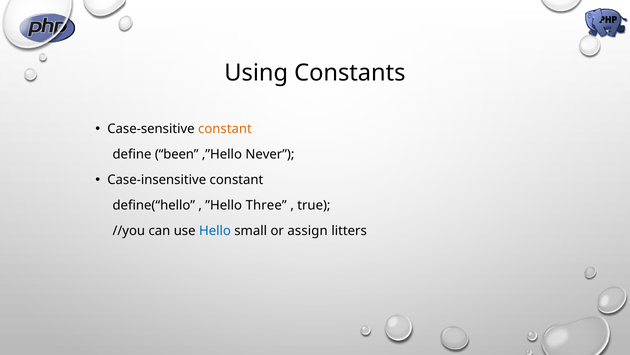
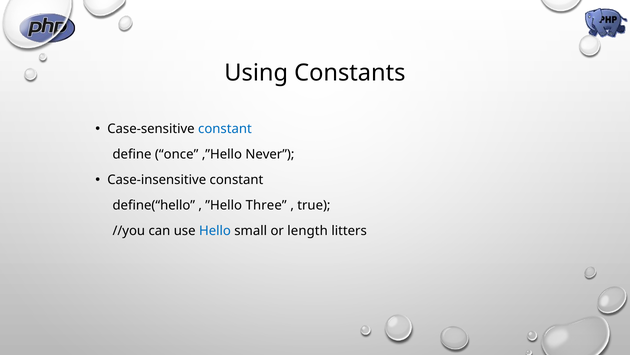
constant colour: orange -> blue (225, 129)
been: been -> once (177, 154)
assign: assign -> length (308, 231)
